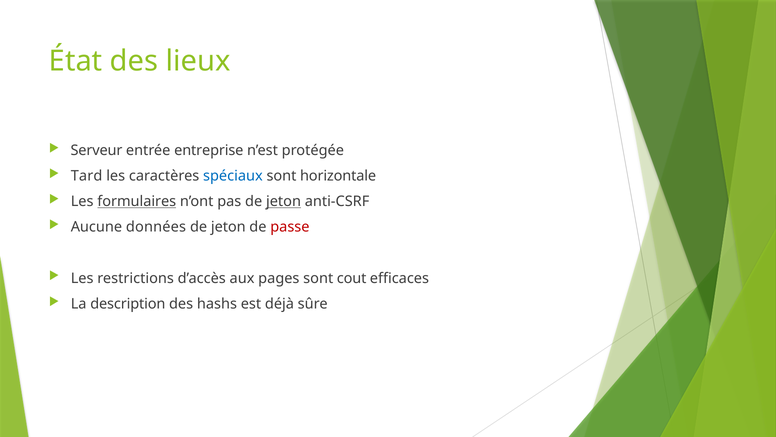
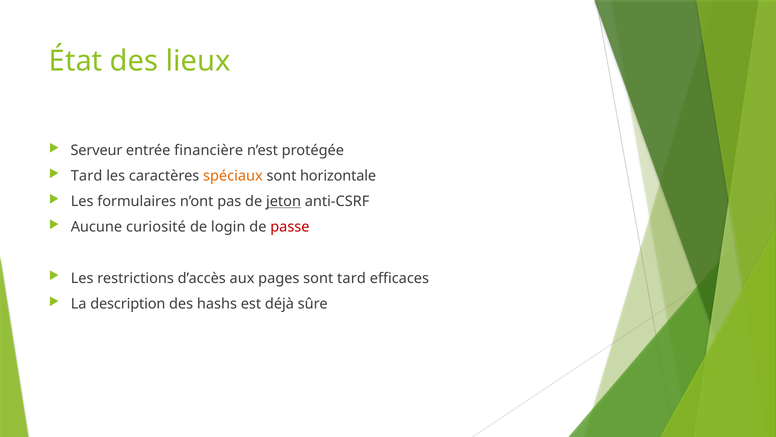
entreprise: entreprise -> financière (209, 150)
spéciaux colour: blue -> orange (233, 176)
formulaires underline: present -> none (137, 201)
données: données -> curiosité (156, 227)
jeton: jeton -> login (228, 227)
sont cout: cout -> tard (351, 278)
